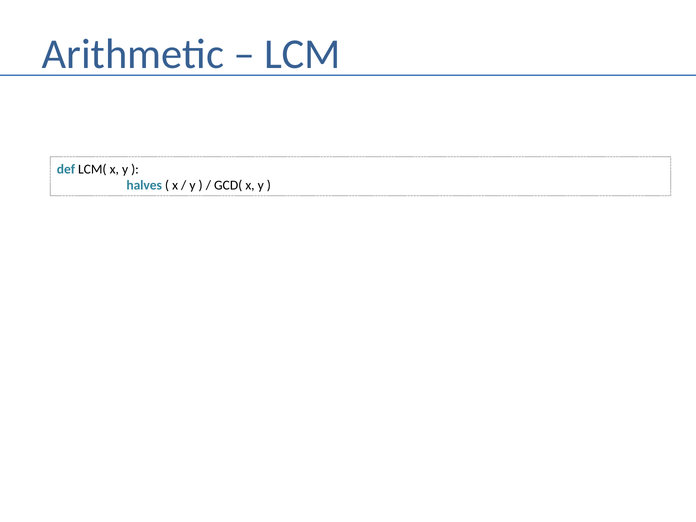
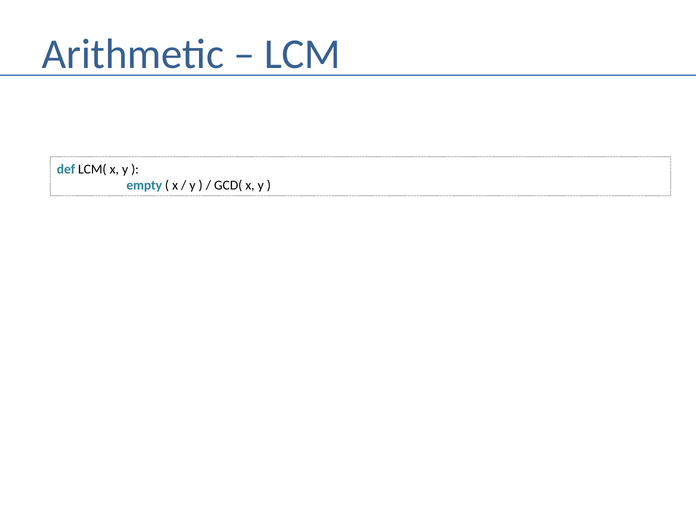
halves: halves -> empty (144, 185)
